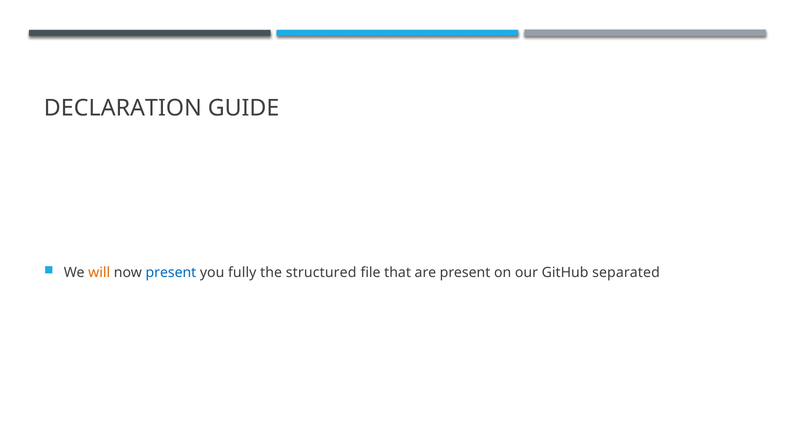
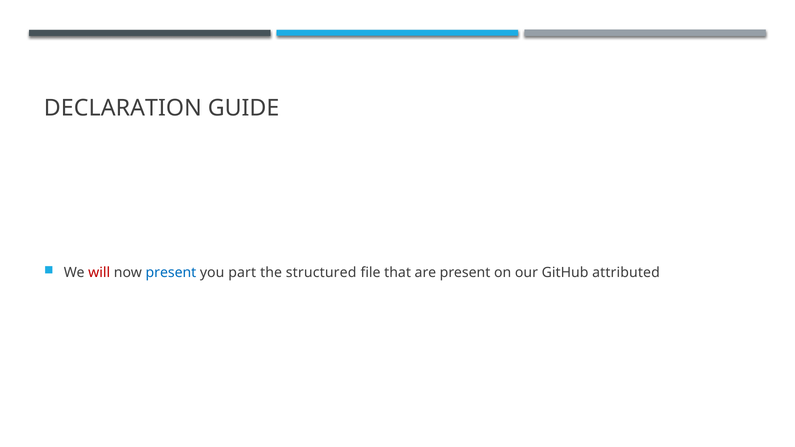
will colour: orange -> red (99, 273)
fully: fully -> part (242, 273)
separated: separated -> attributed (626, 273)
